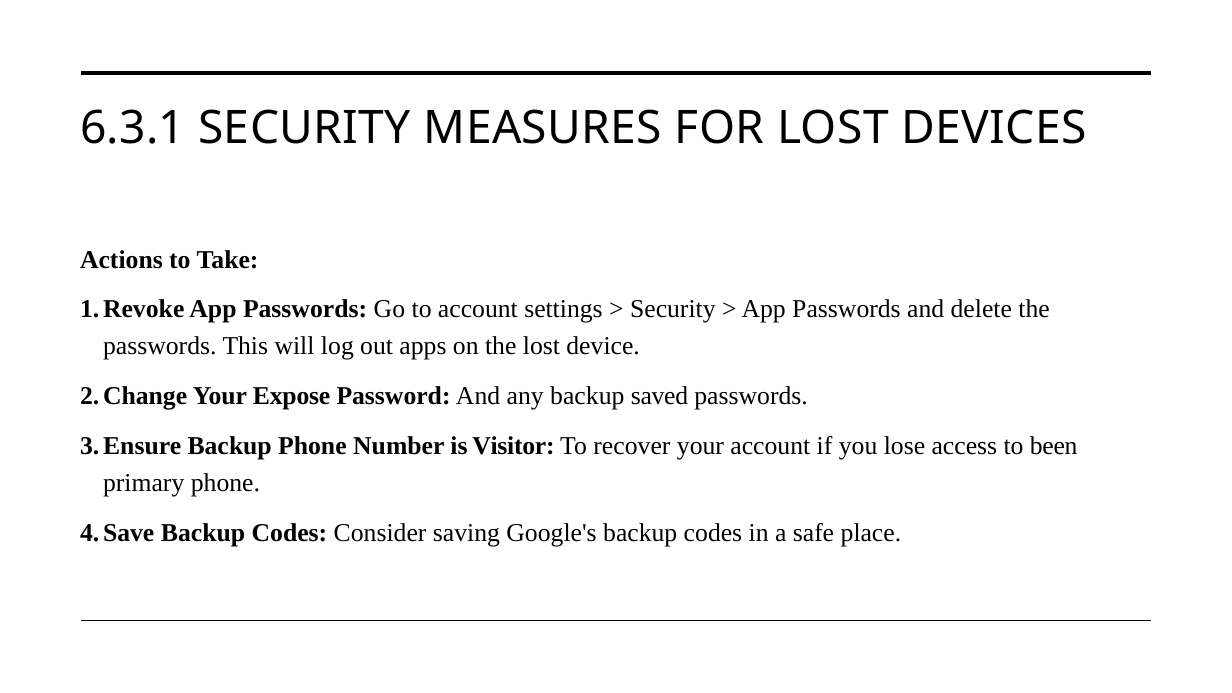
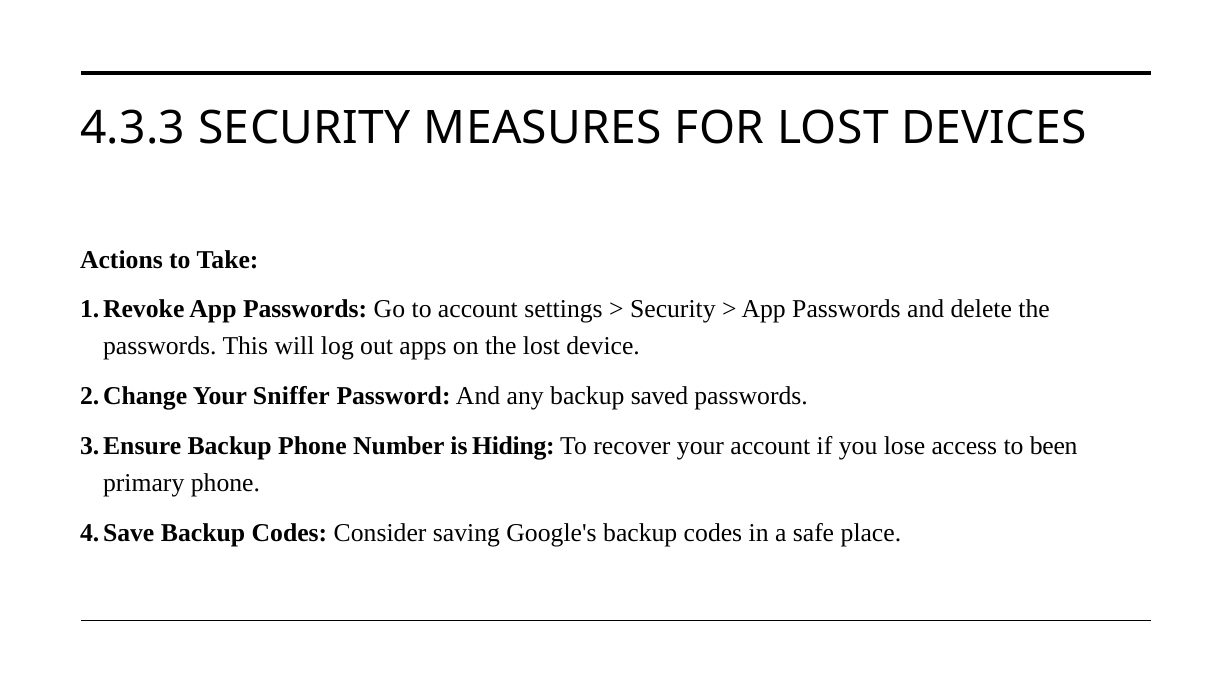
6.3.1: 6.3.1 -> 4.3.3 (133, 129)
Expose: Expose -> Sniffer (291, 396)
Visitor: Visitor -> Hiding (513, 446)
